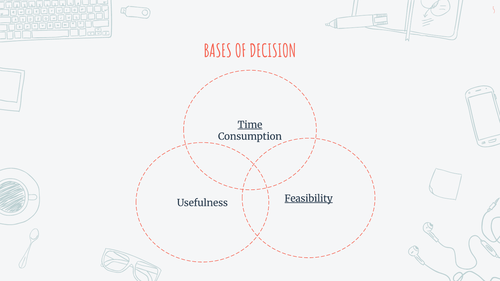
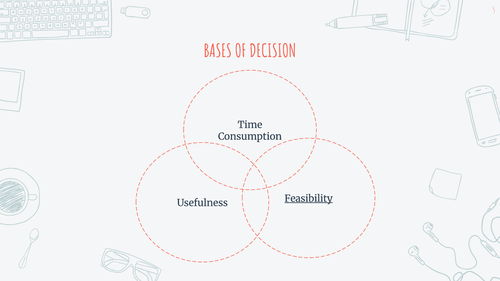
Time underline: present -> none (250, 125)
